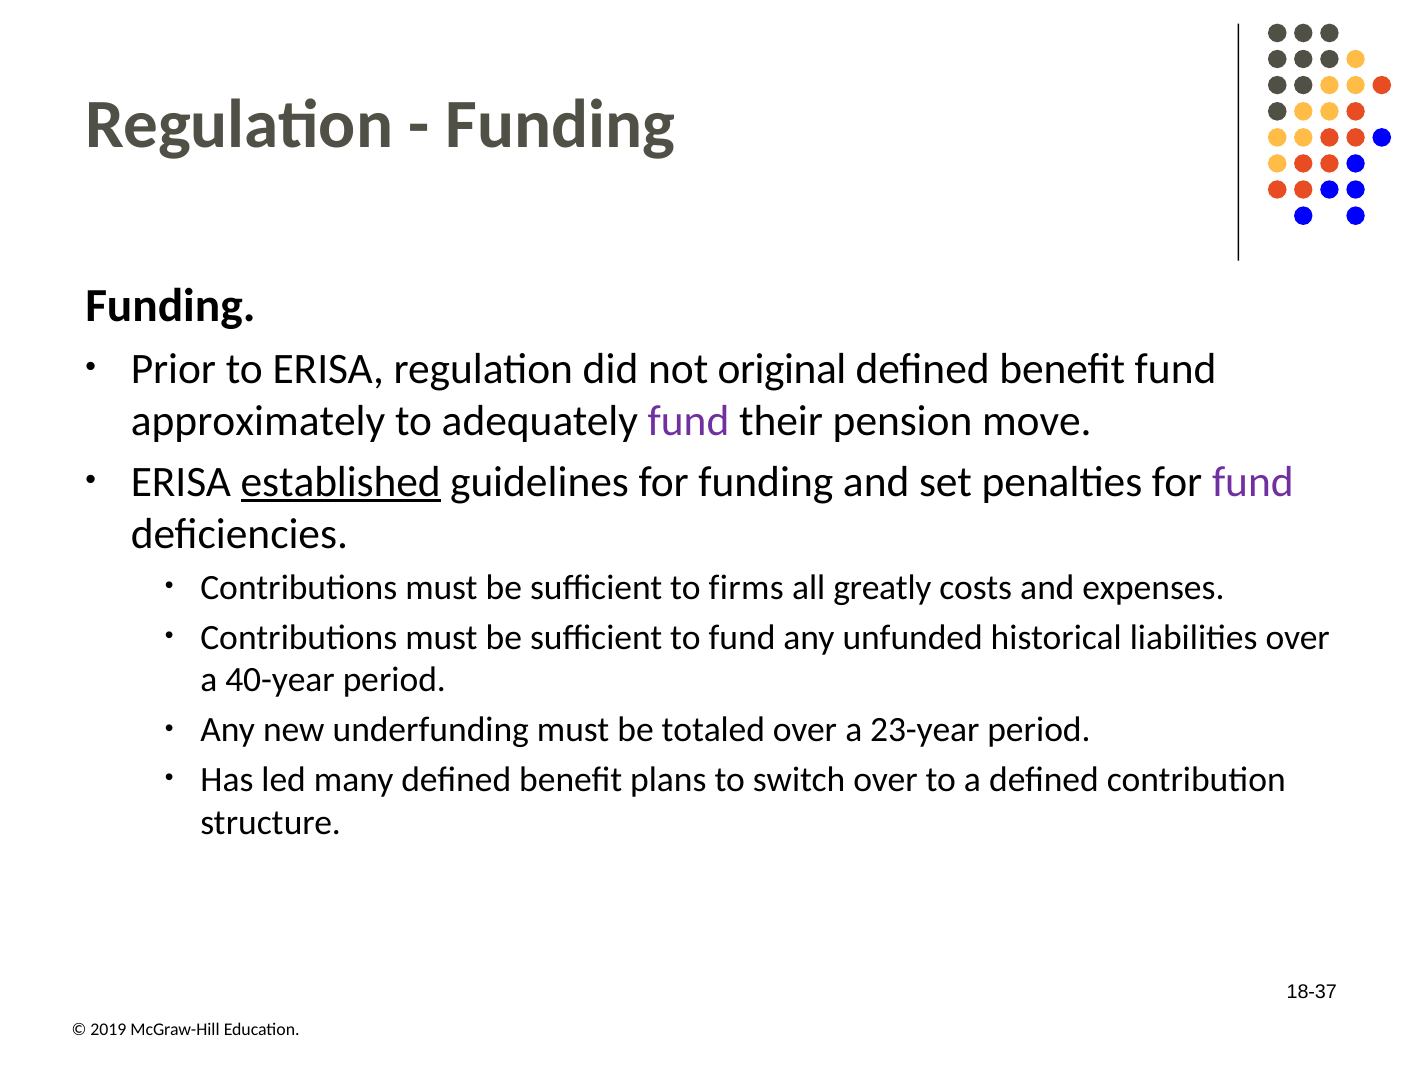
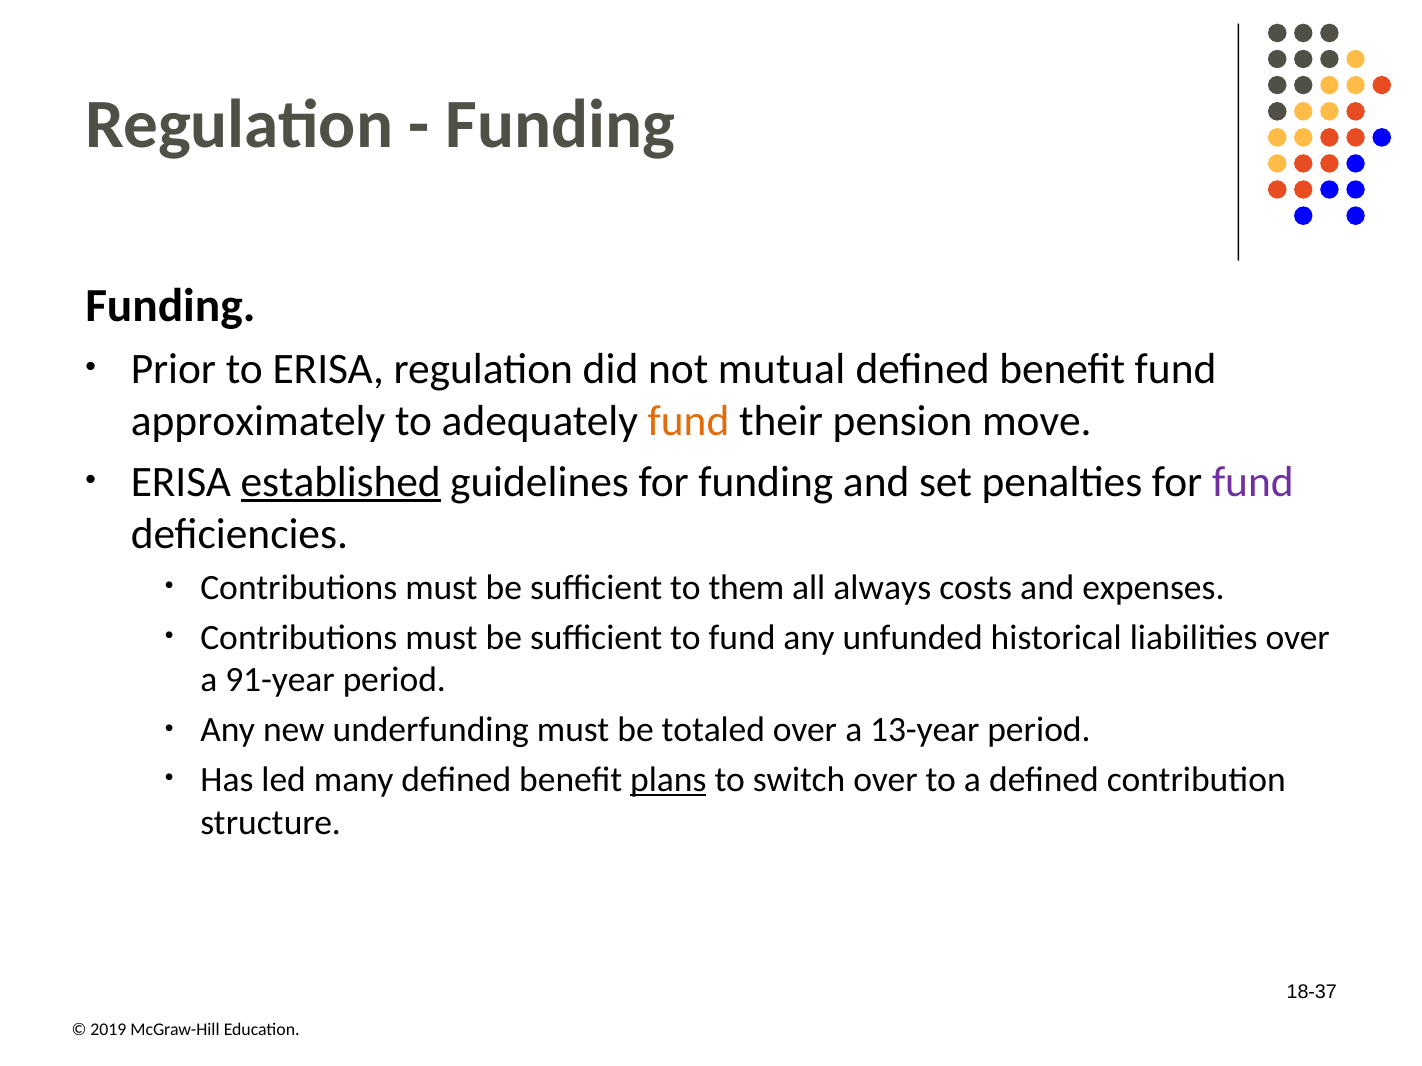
original: original -> mutual (782, 369)
fund colour: purple -> orange (689, 421)
firms: firms -> them (746, 588)
greatly: greatly -> always (882, 588)
40-year: 40-year -> 91-year (280, 681)
23-year: 23-year -> 13-year (925, 730)
plans underline: none -> present (668, 780)
